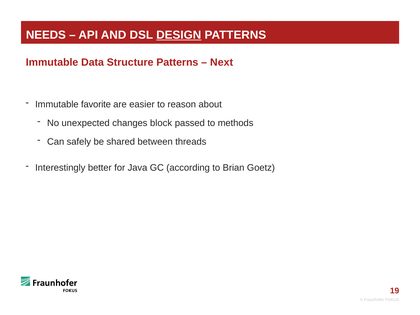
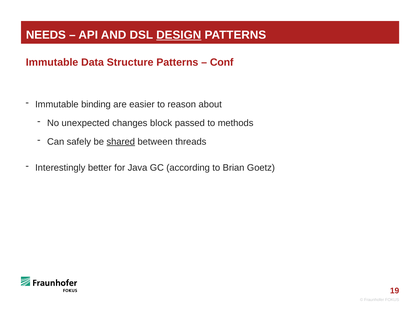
Next: Next -> Conf (222, 62)
favorite: favorite -> binding (96, 104)
shared underline: none -> present (121, 142)
